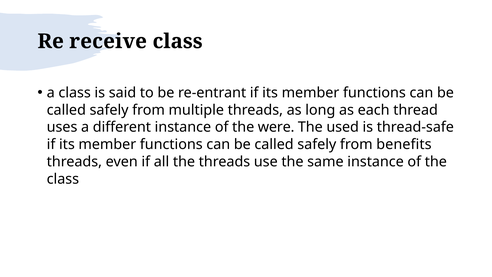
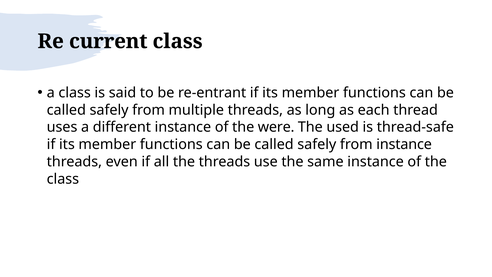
receive: receive -> current (108, 41)
from benefits: benefits -> instance (404, 144)
